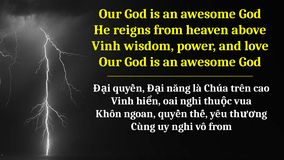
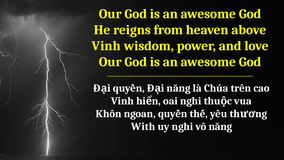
Cùng: Cùng -> With (143, 126)
vô from: from -> năng (220, 126)
